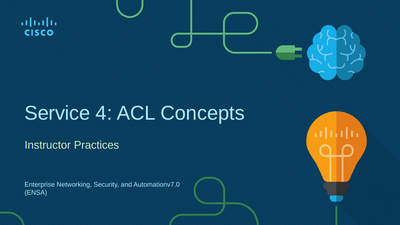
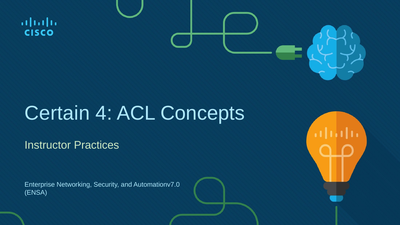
Service: Service -> Certain (57, 113)
